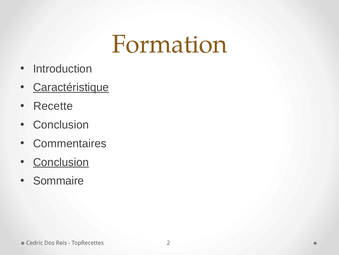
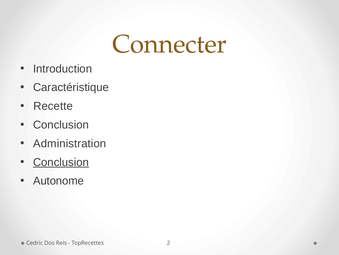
Formation: Formation -> Connecter (170, 44)
Caractéristique underline: present -> none (71, 87)
Commentaires: Commentaires -> Administration (70, 143)
Sommaire: Sommaire -> Autonome (59, 180)
